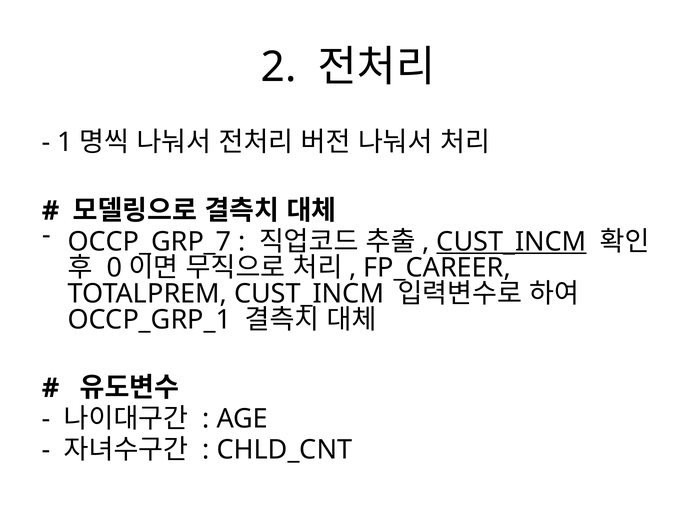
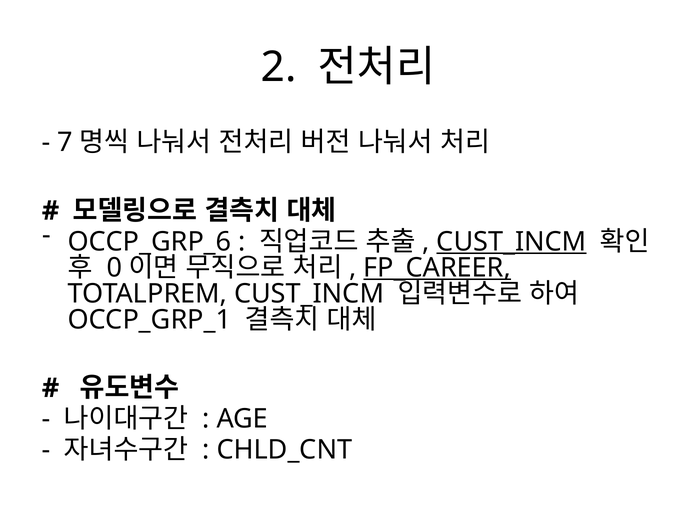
1: 1 -> 7 (65, 142)
OCCP_GRP_7: OCCP_GRP_7 -> OCCP_GRP_6 (150, 242)
FP_CAREER underline: none -> present (437, 268)
